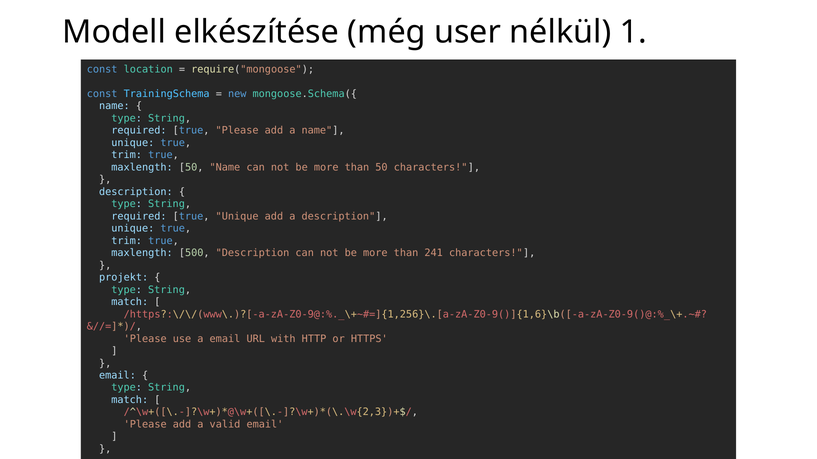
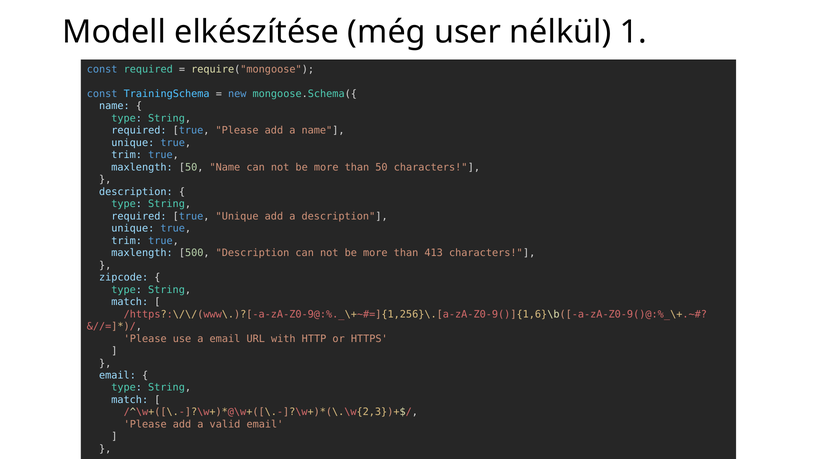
const location: location -> required (148, 69)
241: 241 -> 413 (434, 253)
projekt: projekt -> zipcode (124, 278)
